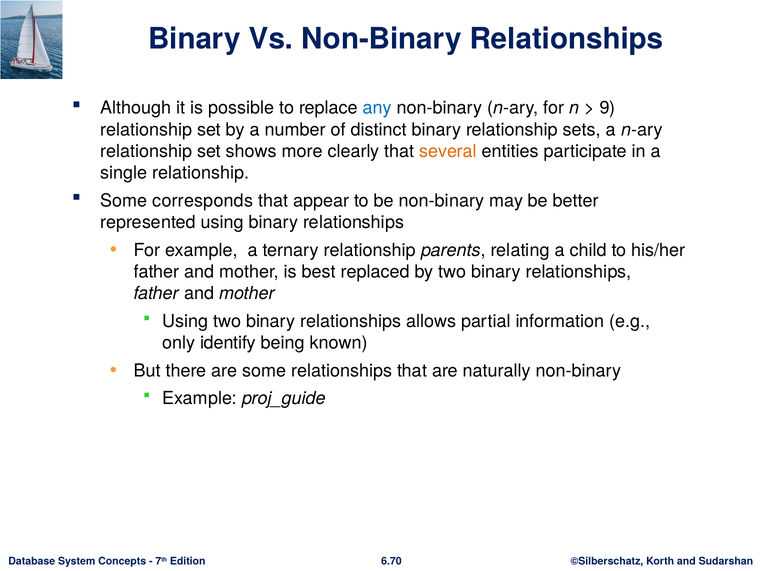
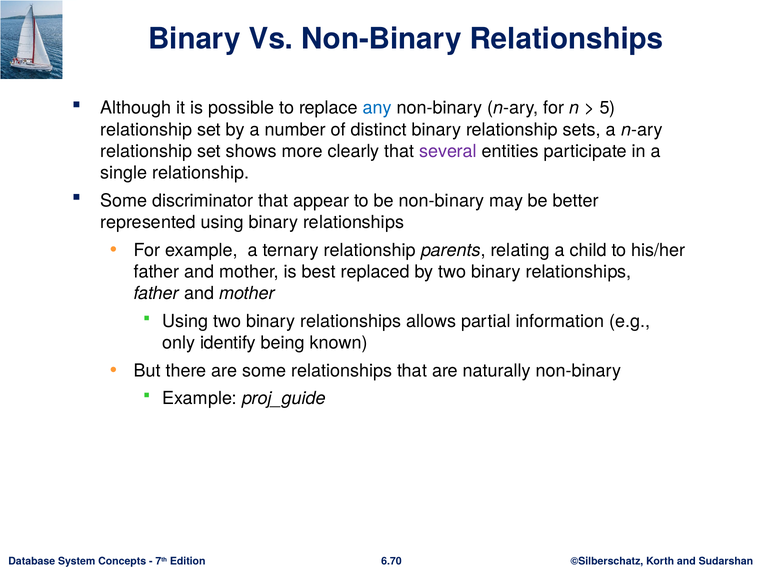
9: 9 -> 5 (607, 108)
several colour: orange -> purple (448, 151)
corresponds: corresponds -> discriminator (203, 201)
